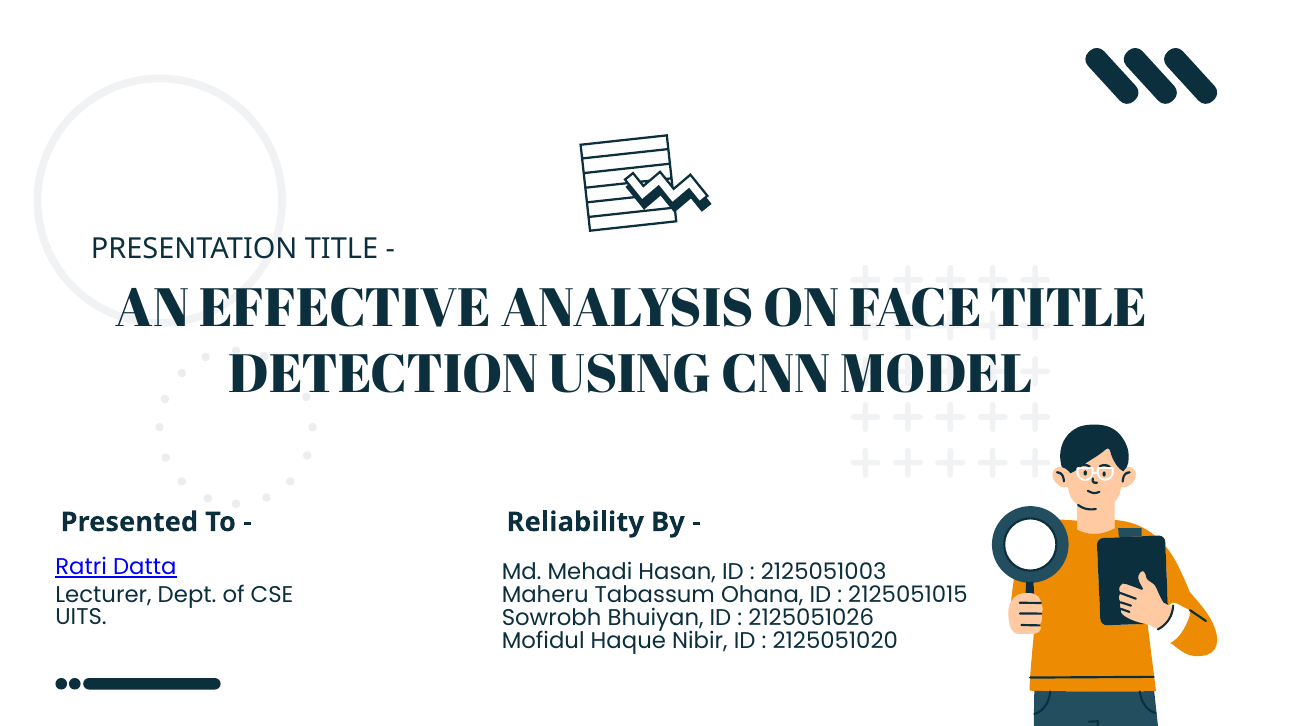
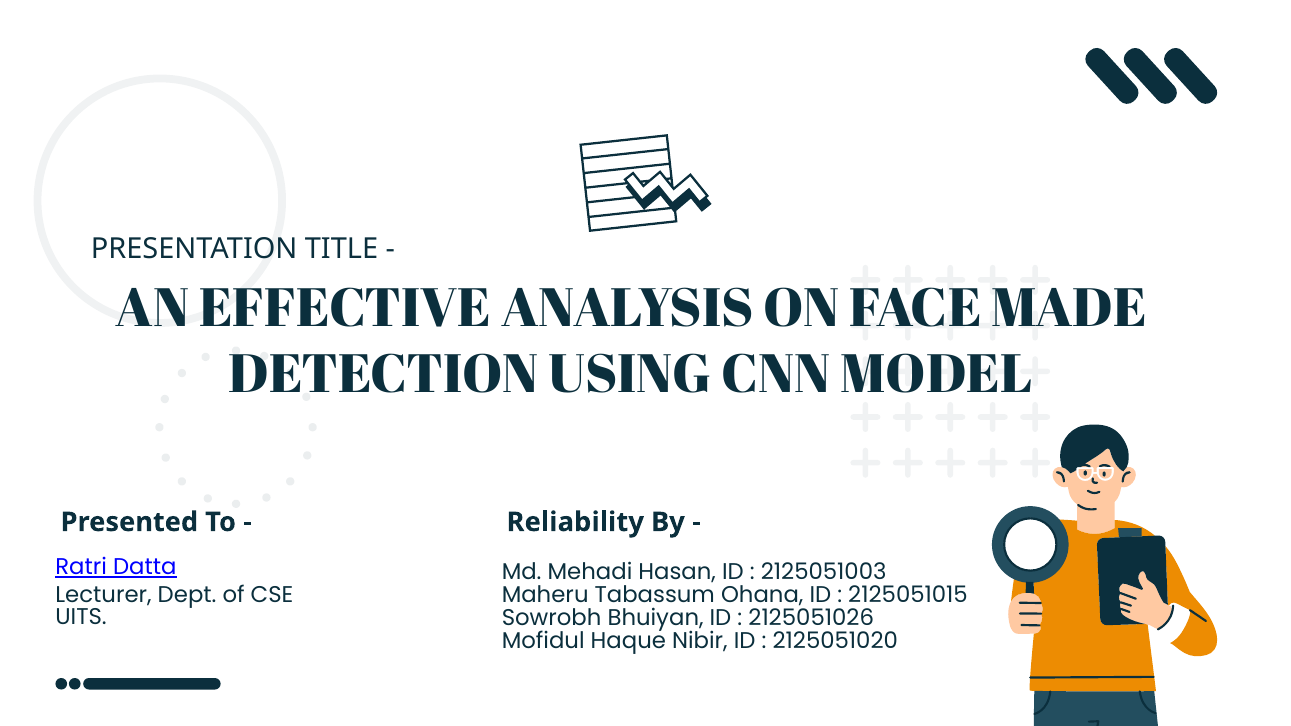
FACE TITLE: TITLE -> MADE (1069, 309)
